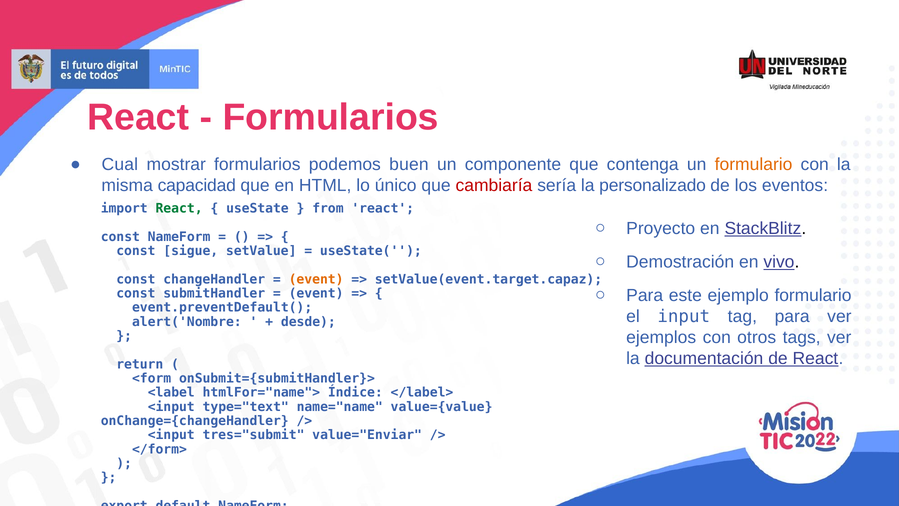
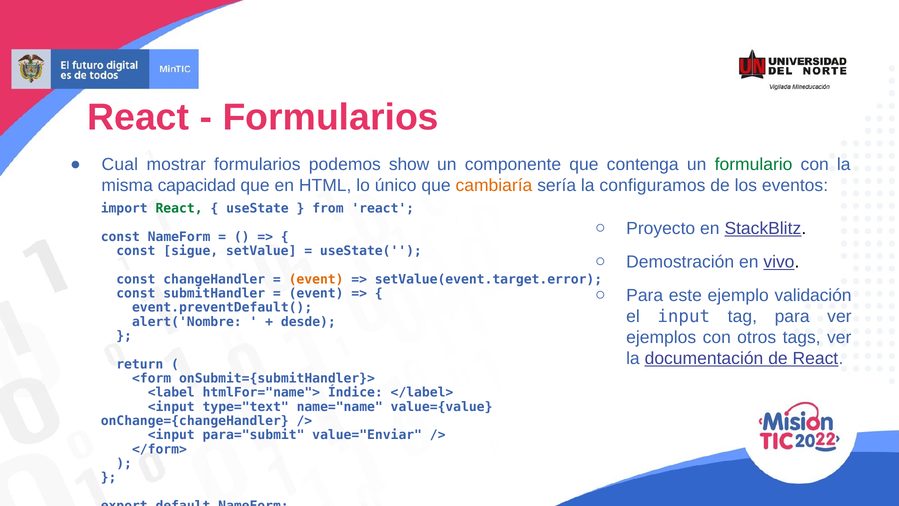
buen: buen -> show (409, 165)
formulario colour: orange -> green (754, 165)
cambiaría colour: red -> orange (494, 186)
personalizado: personalizado -> configuramos (652, 186)
setValue(event.target.capaz: setValue(event.target.capaz -> setValue(event.target.error (489, 279)
ejemplo formulario: formulario -> validación (813, 295)
tres="submit: tres="submit -> para="submit (254, 435)
